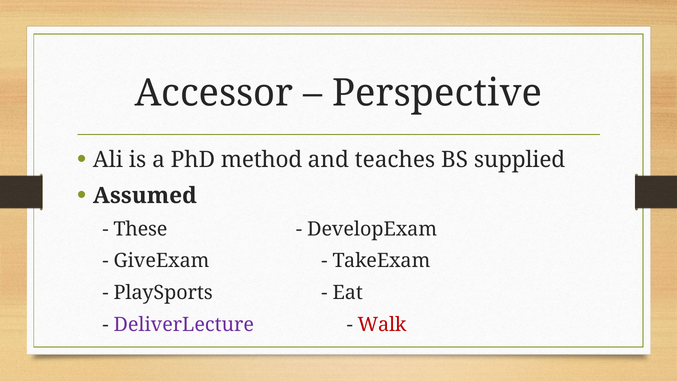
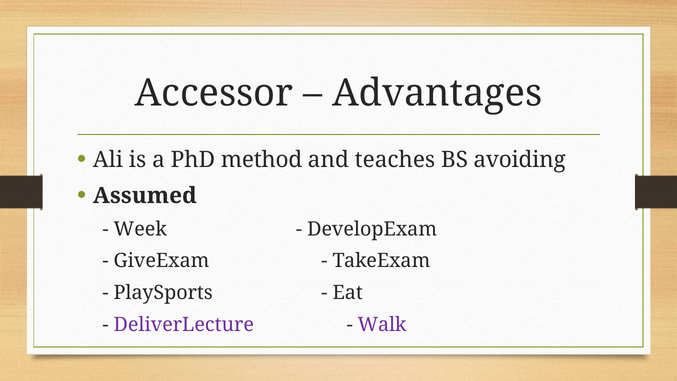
Perspective: Perspective -> Advantages (437, 93)
supplied: supplied -> avoiding (520, 160)
These: These -> Week (140, 229)
Walk colour: red -> purple (382, 325)
